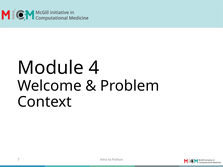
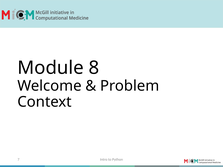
4: 4 -> 8 (94, 68)
